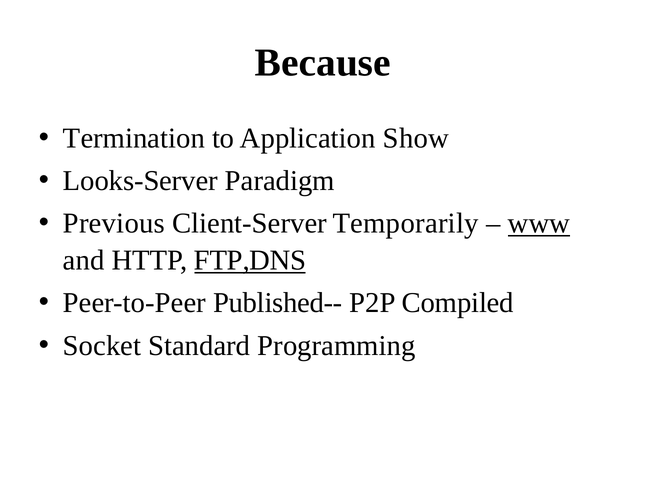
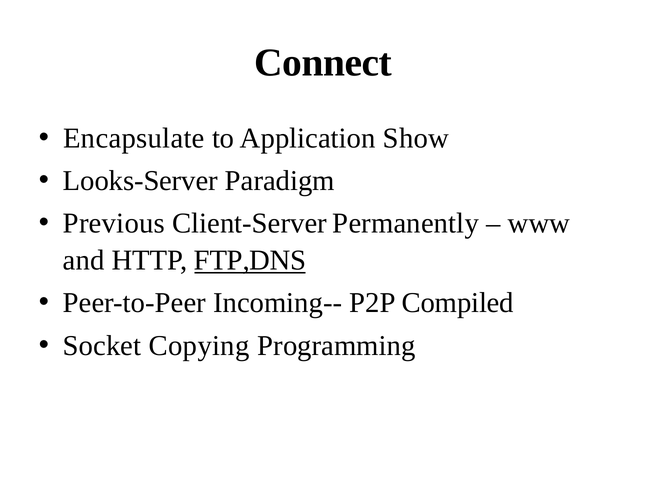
Because: Because -> Connect (323, 63)
Termination: Termination -> Encapsulate (134, 138)
Temporarily: Temporarily -> Permanently (406, 223)
www underline: present -> none (539, 223)
Published--: Published-- -> Incoming-- (278, 303)
Standard: Standard -> Copying (199, 345)
